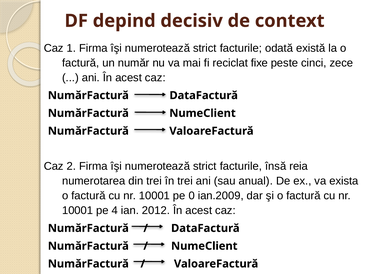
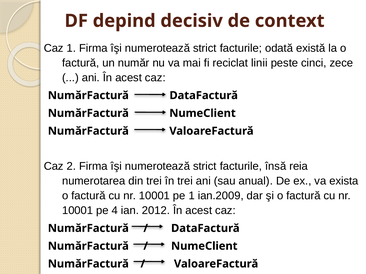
fixe: fixe -> linii (259, 63)
pe 0: 0 -> 1 (192, 196)
